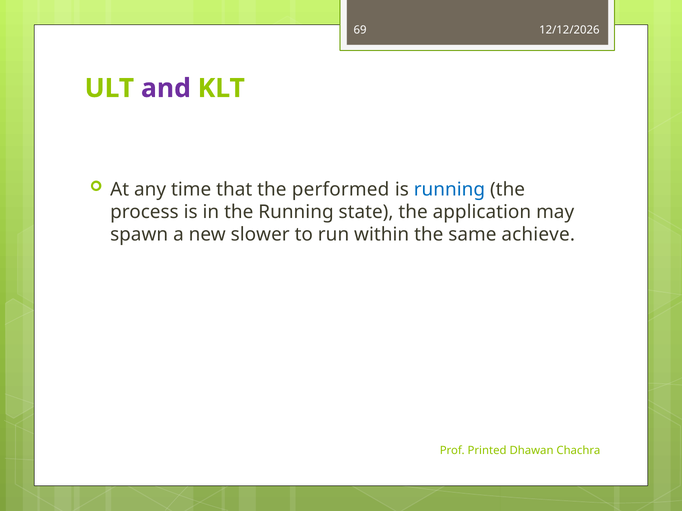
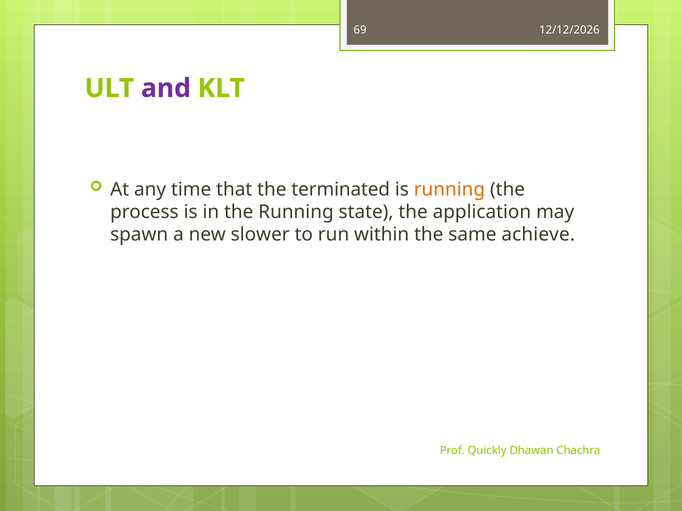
performed: performed -> terminated (341, 189)
running colour: blue -> orange (449, 189)
Printed: Printed -> Quickly (487, 451)
